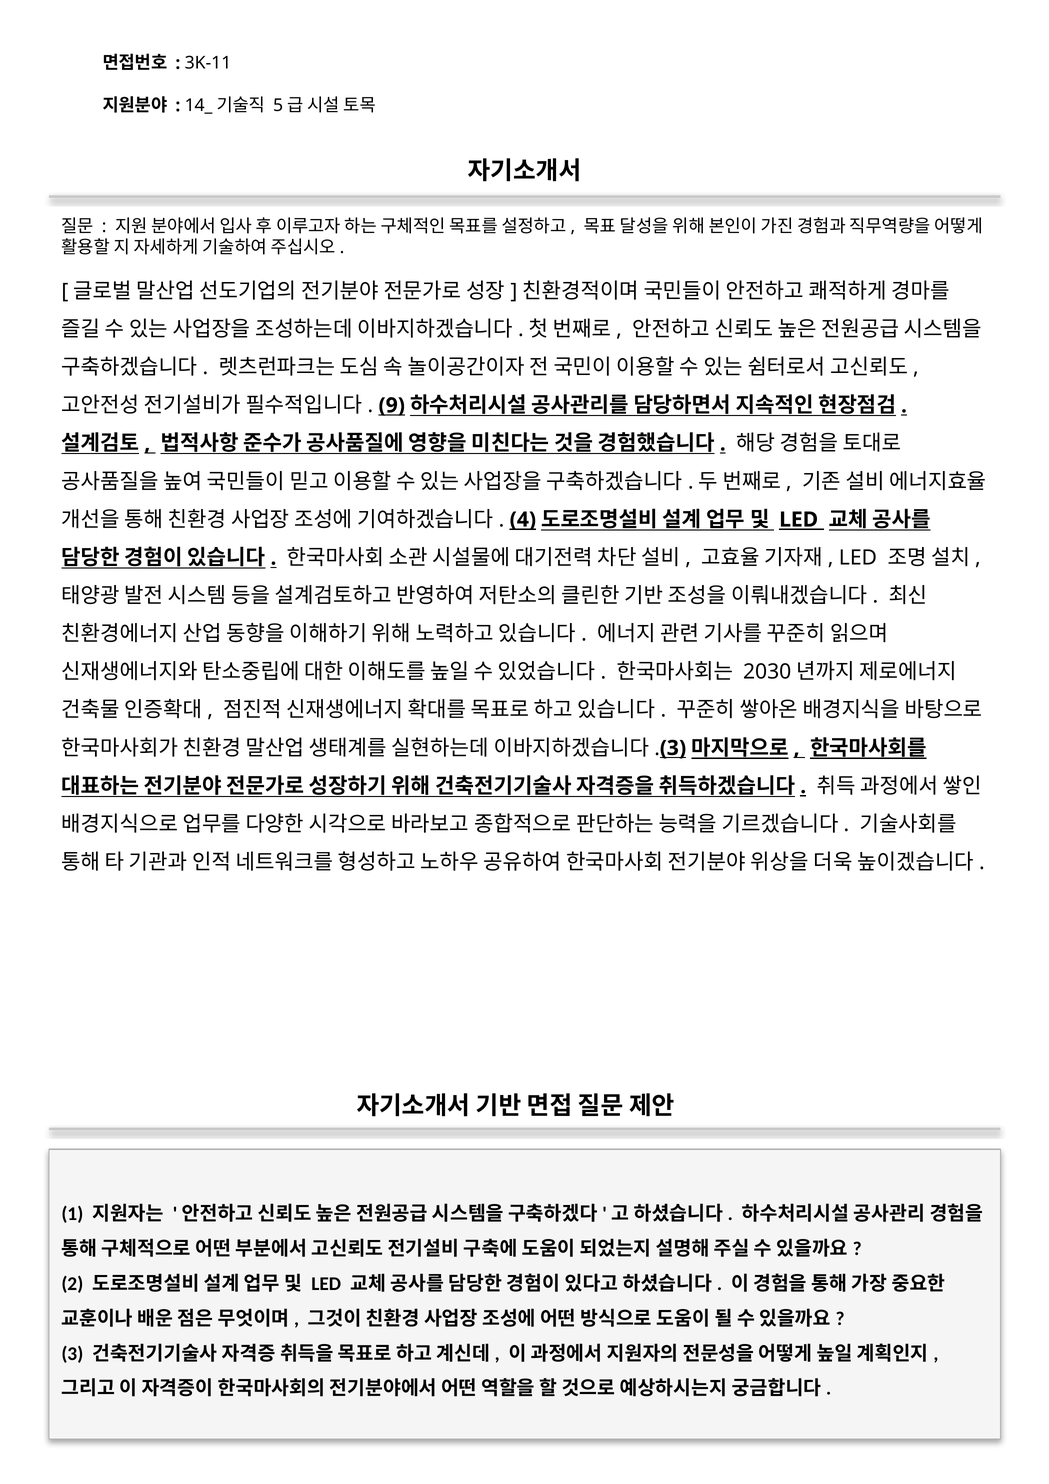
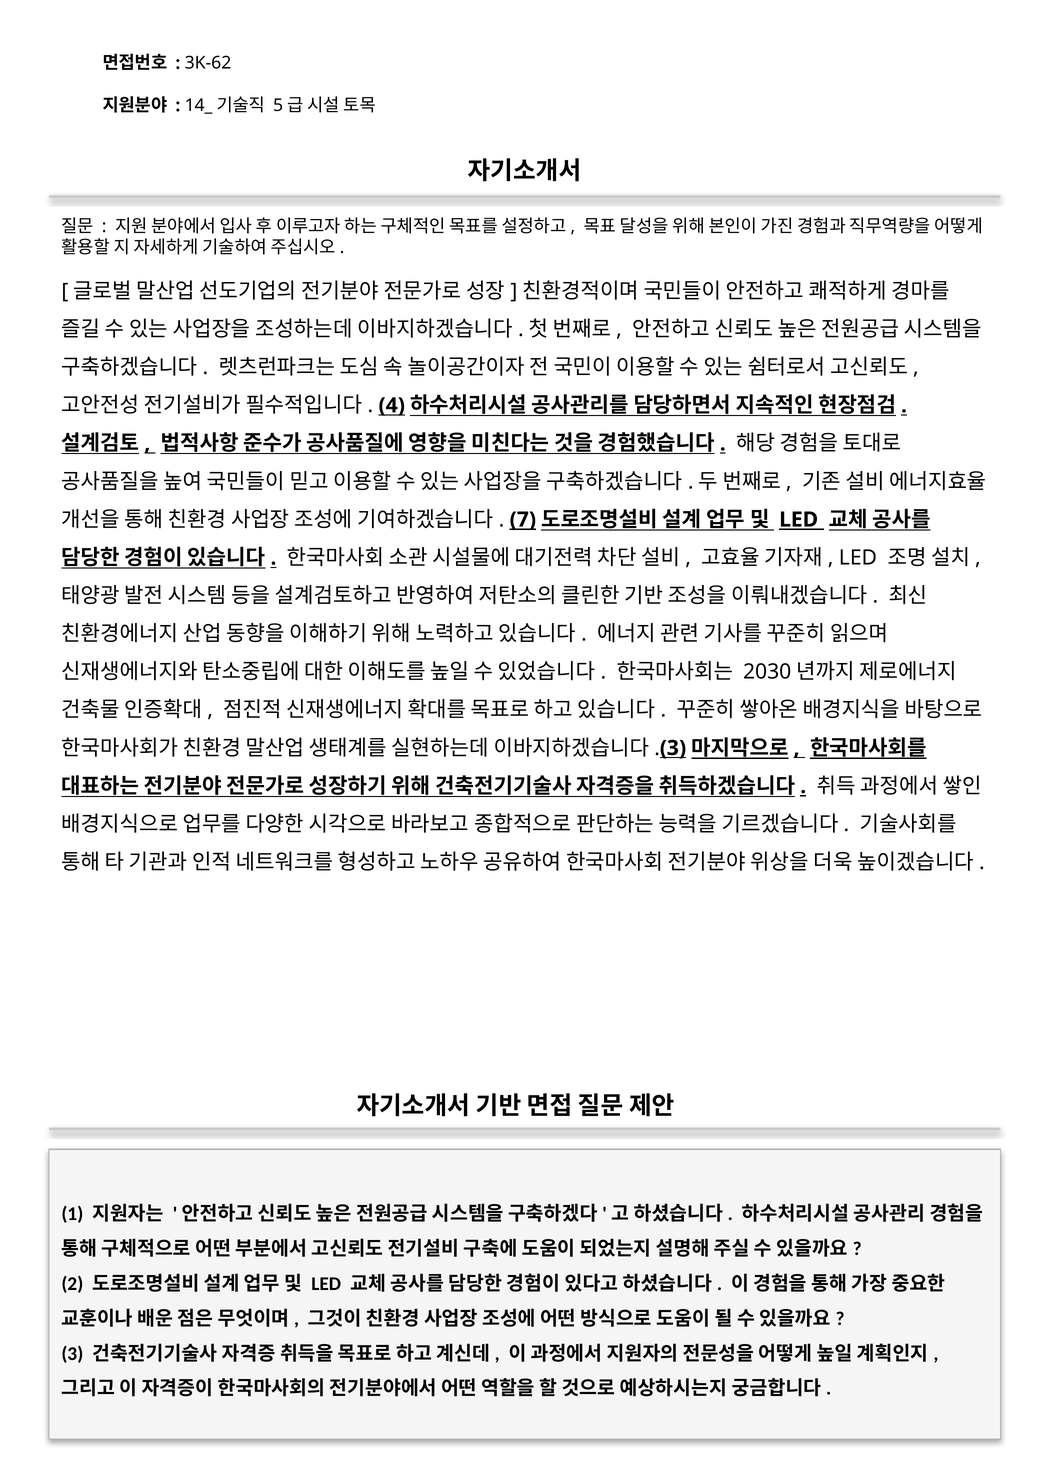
3K-11: 3K-11 -> 3K-62 (208, 63)
9: 9 -> 4 (392, 405)
4: 4 -> 7 (523, 519)
